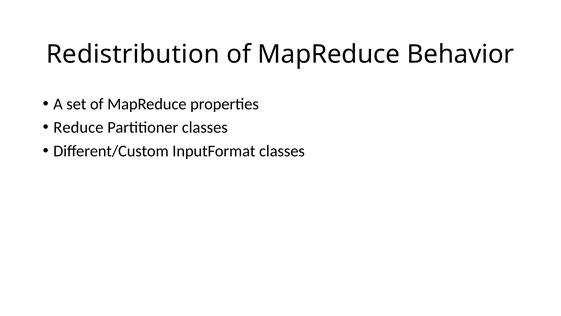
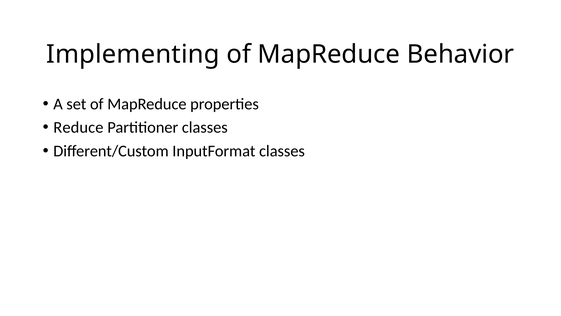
Redistribution: Redistribution -> Implementing (133, 54)
